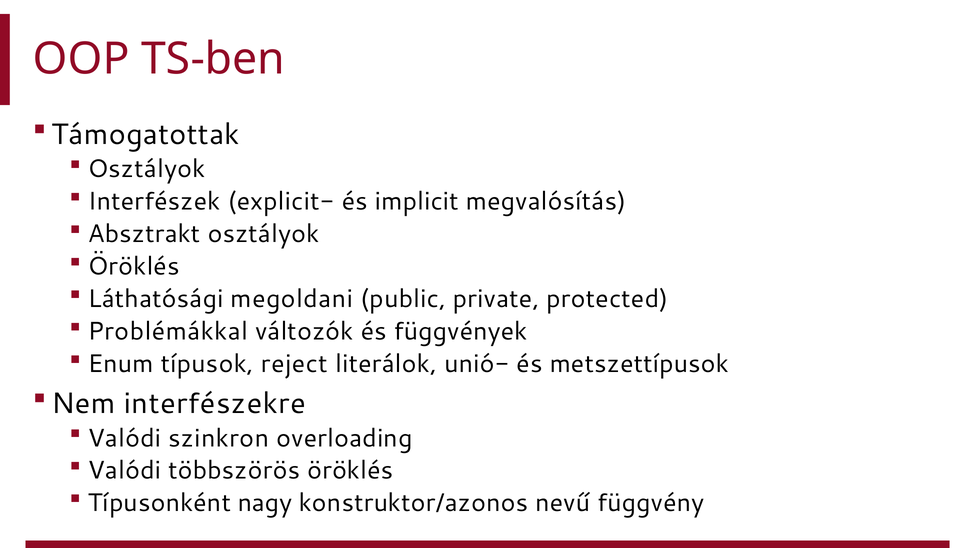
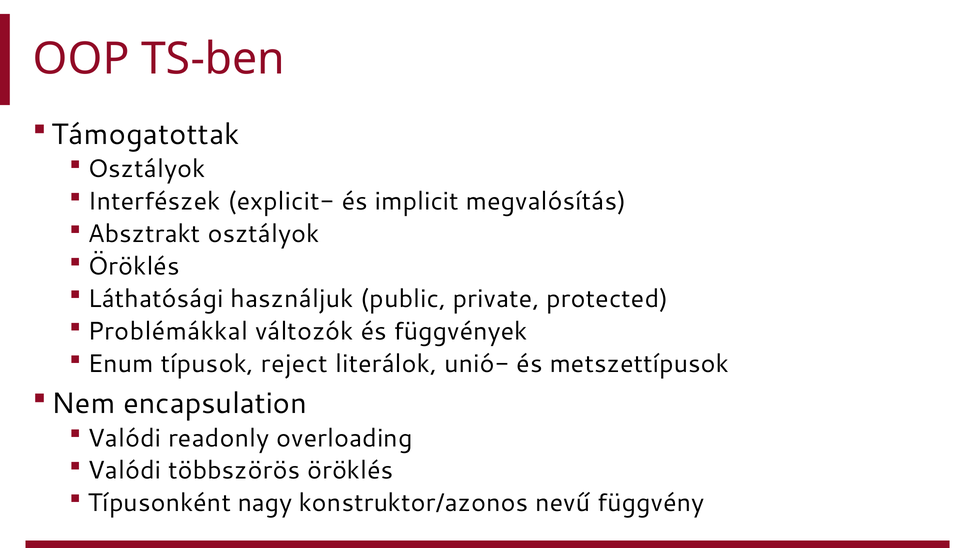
megoldani: megoldani -> használjuk (292, 299)
interfészekre: interfészekre -> encapsulation (215, 403)
szinkron: szinkron -> readonly (219, 438)
